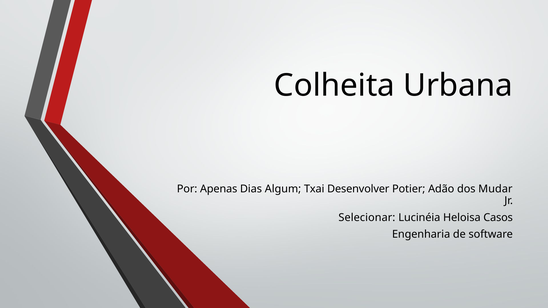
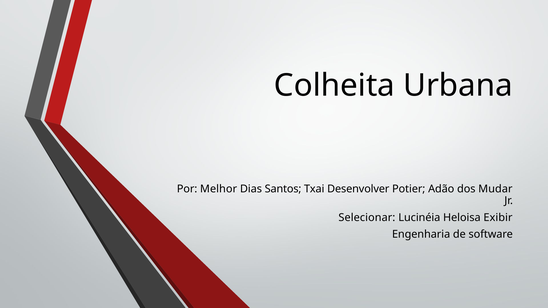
Apenas: Apenas -> Melhor (219, 189)
Algum: Algum -> Santos (283, 189)
Casos: Casos -> Exibir (498, 218)
